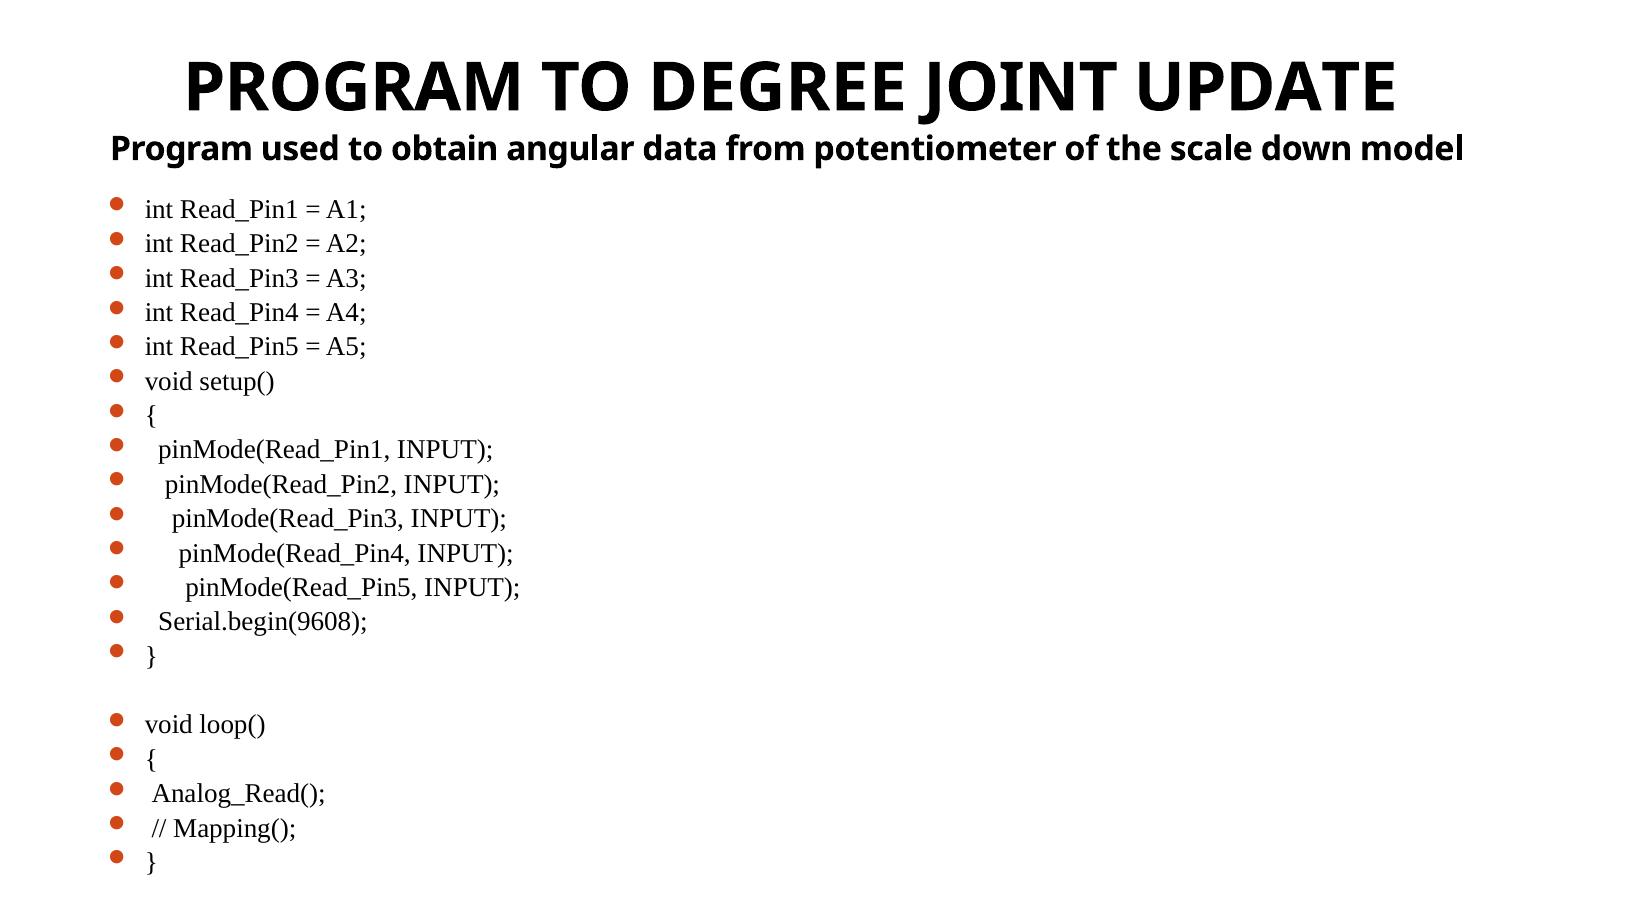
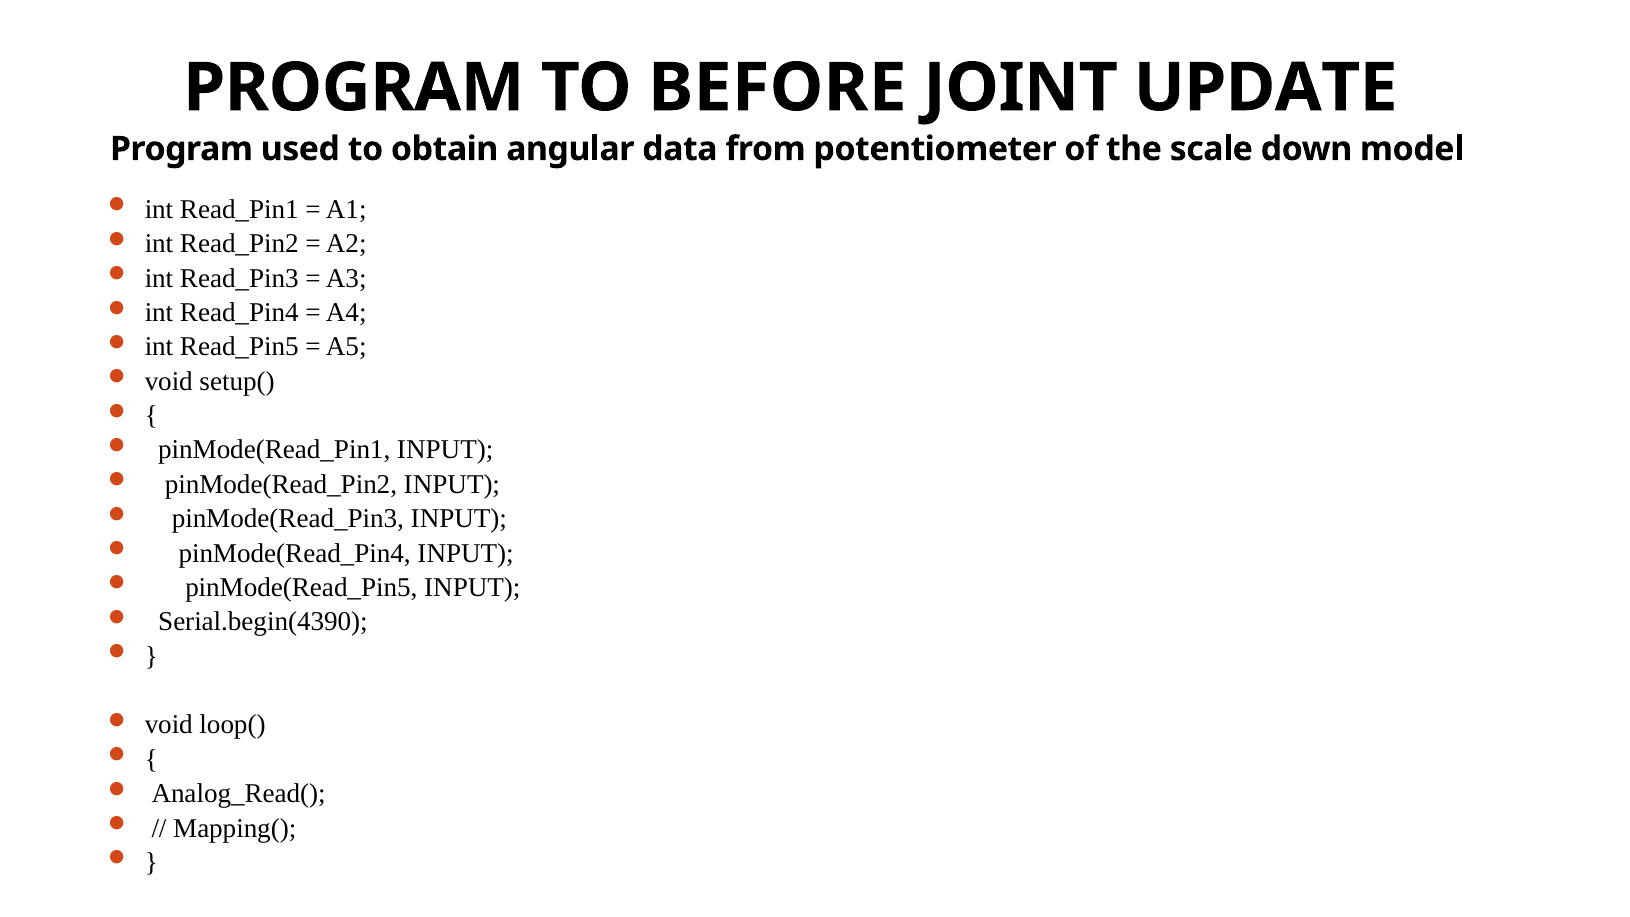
DEGREE: DEGREE -> BEFORE (777, 88)
Serial.begin(9608: Serial.begin(9608 -> Serial.begin(4390 (263, 622)
